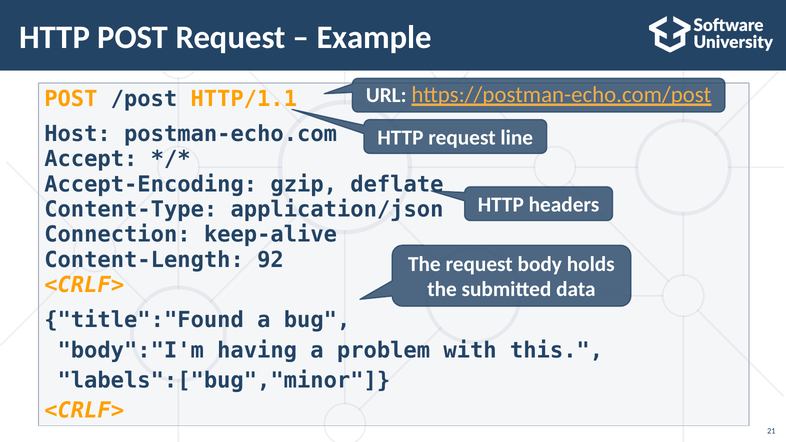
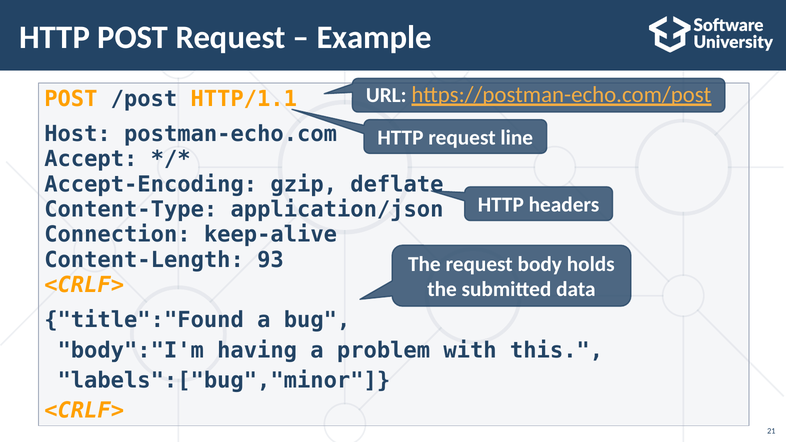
92: 92 -> 93 (270, 260)
